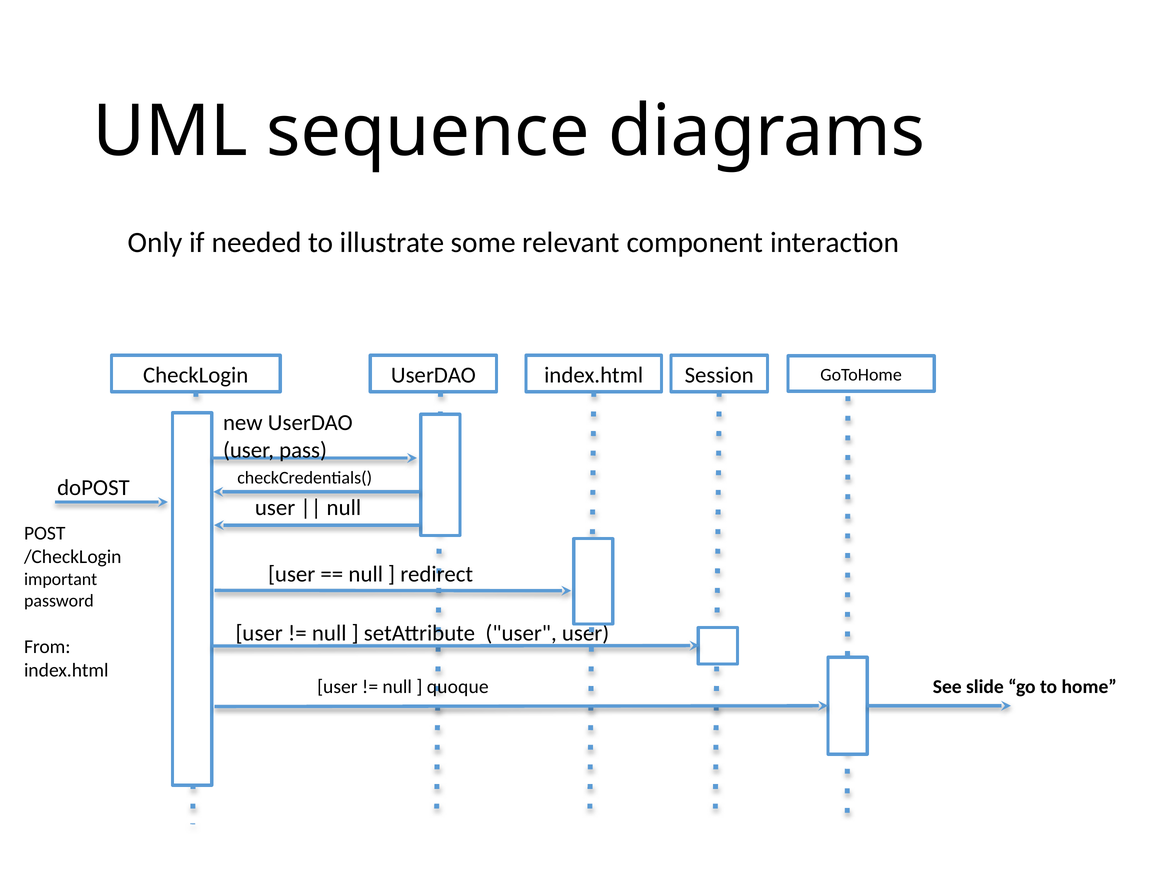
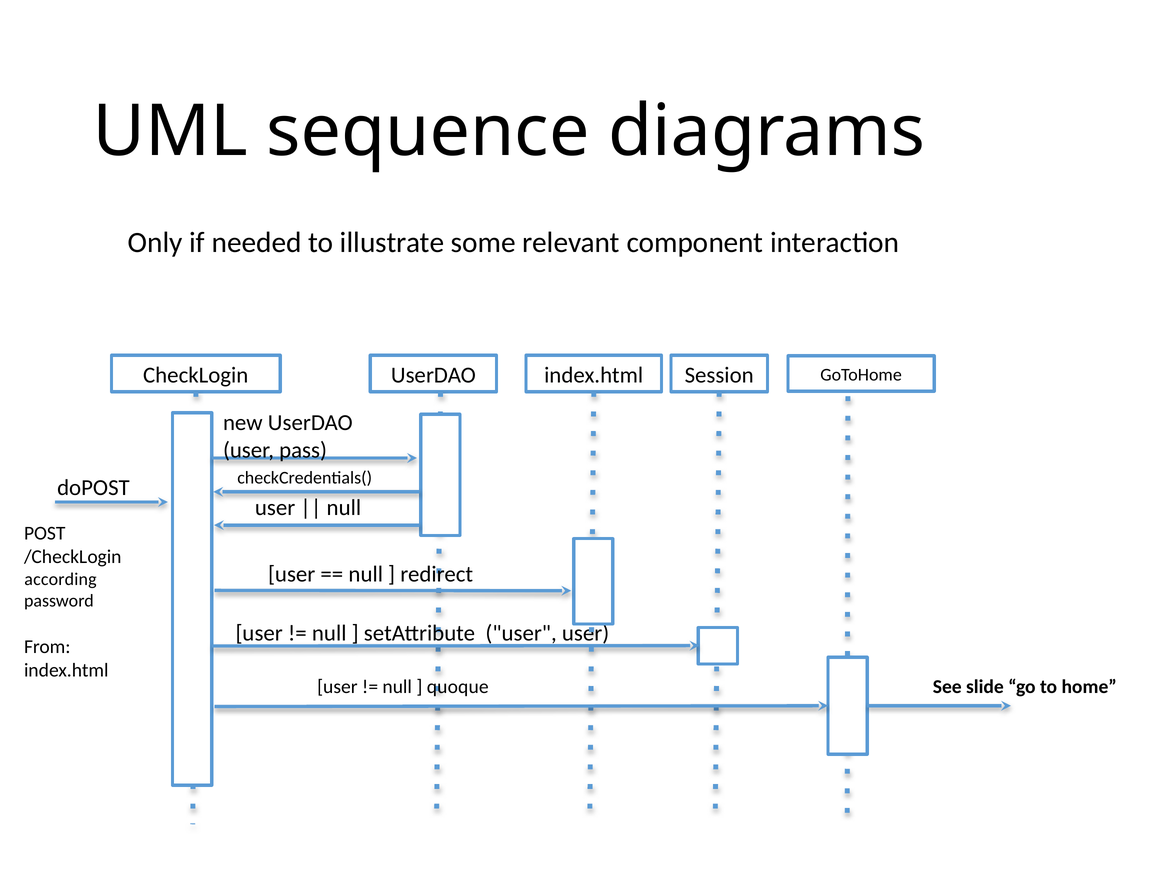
important: important -> according (60, 579)
